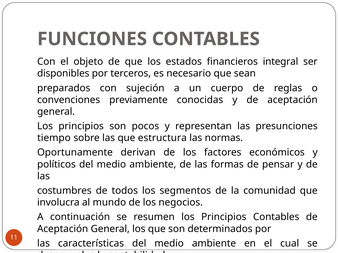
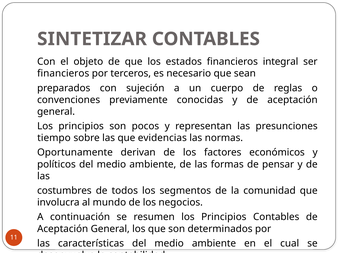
FUNCIONES: FUNCIONES -> SINTETIZAR (92, 39)
disponibles: disponibles -> financieros (63, 74)
estructura: estructura -> evidencias (162, 138)
